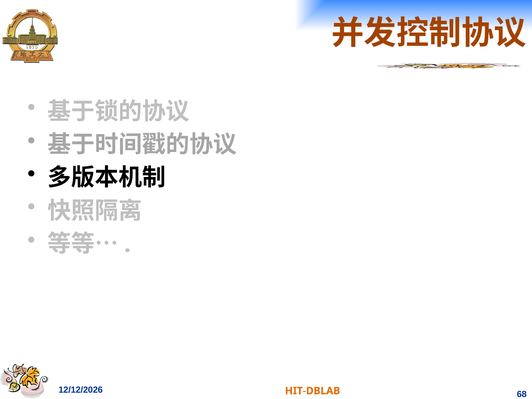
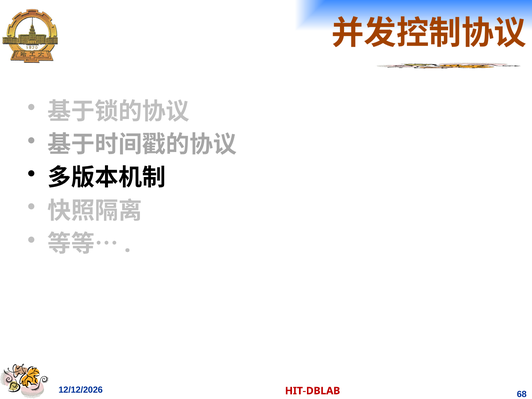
HIT-DBLAB colour: orange -> red (313, 391)
